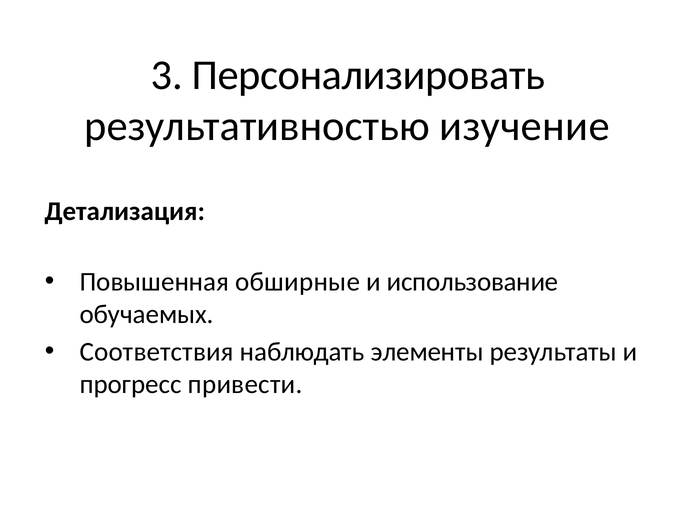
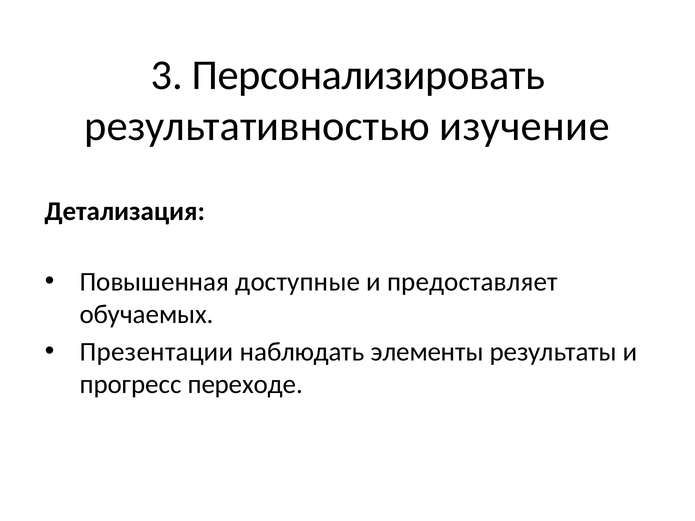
обширные: обширные -> доступные (298, 282)
использование: использование -> предоставляет (472, 282)
Соответствия: Соответствия -> Презентации (157, 352)
привести: привести -> переходе (245, 384)
